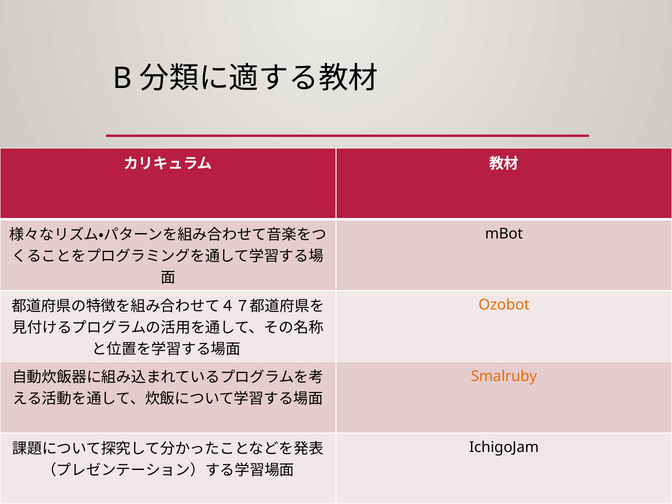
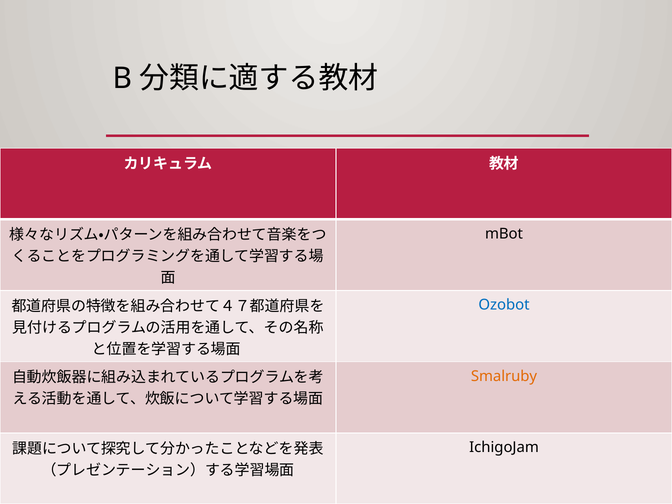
Ozobot colour: orange -> blue (504, 305)
